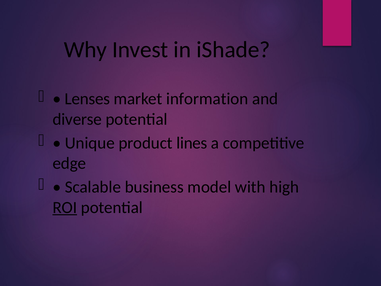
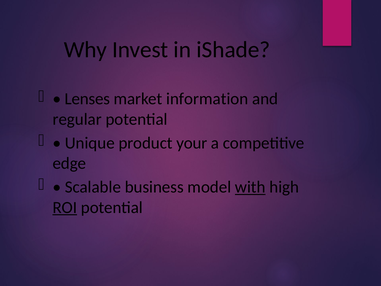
diverse: diverse -> regular (77, 119)
lines: lines -> your (192, 143)
with underline: none -> present (250, 187)
